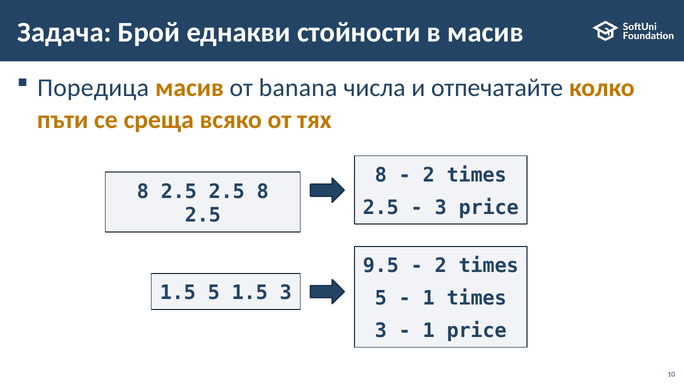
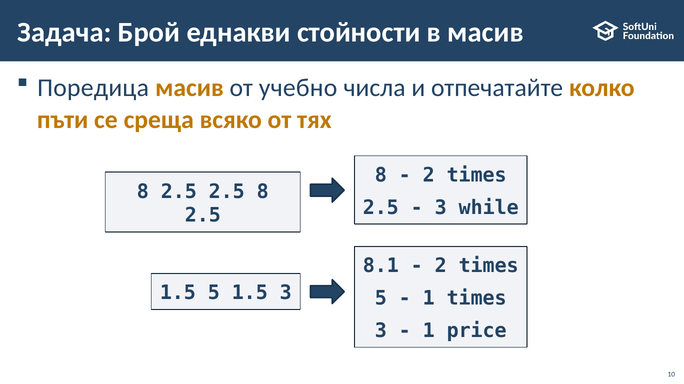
banana: banana -> учебно (298, 88)
3 price: price -> while (489, 208)
9.5: 9.5 -> 8.1 (381, 266)
